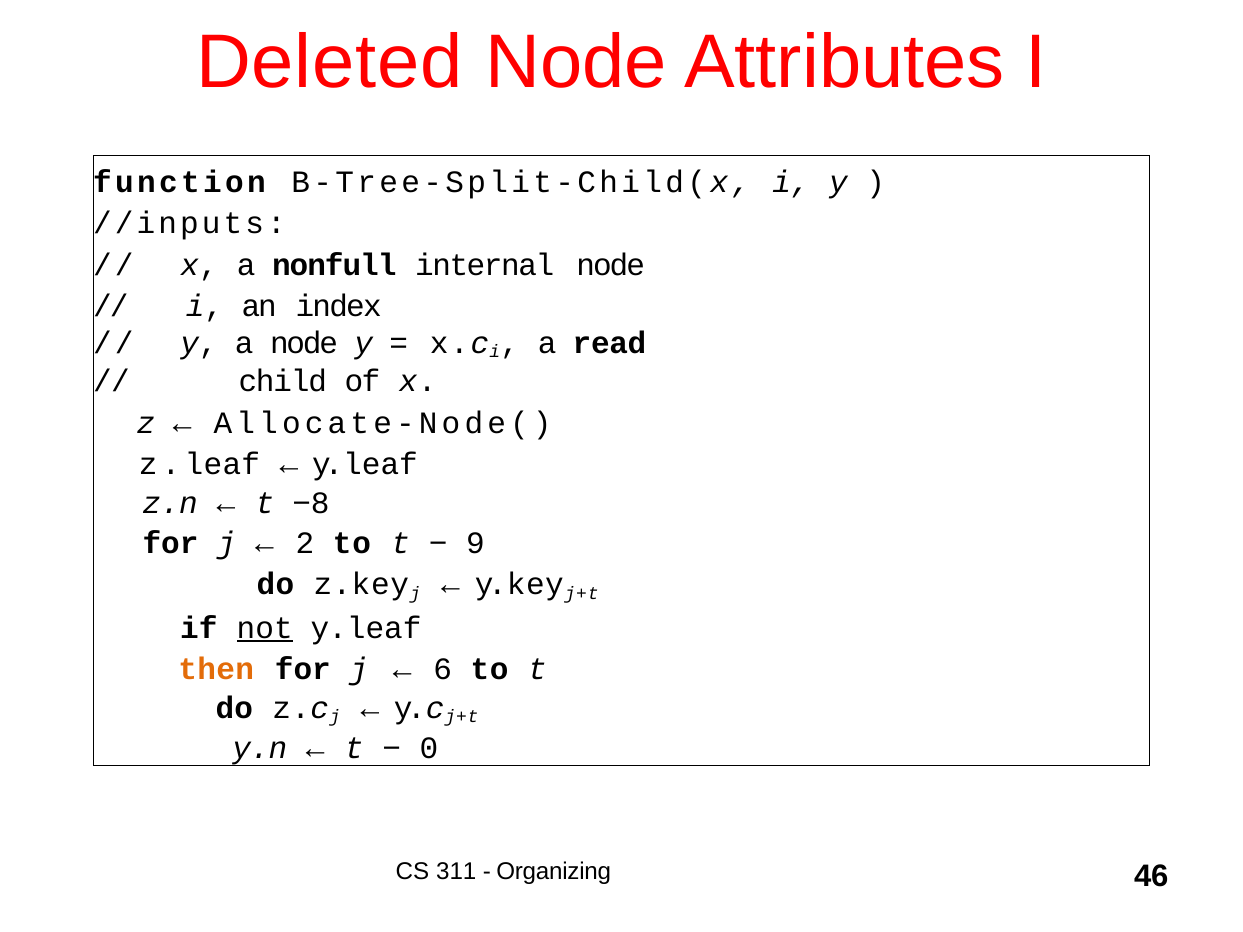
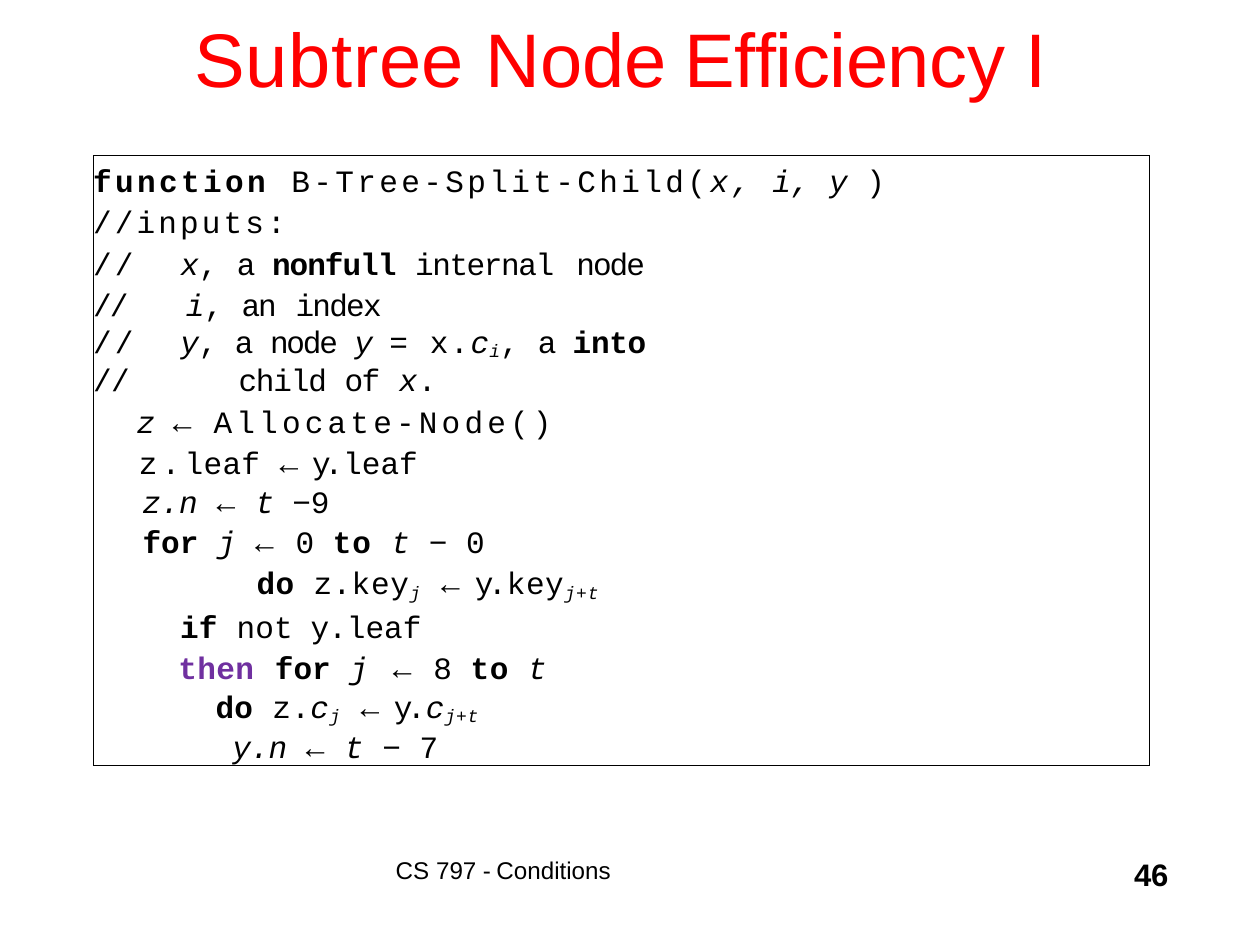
Deleted: Deleted -> Subtree (329, 62)
Attributes: Attributes -> Efficiency (845, 62)
read: read -> into (610, 344)
−8: −8 -> −9 (311, 504)
2: 2 -> 0 (305, 543)
9: 9 -> 0 (475, 543)
not underline: present -> none (265, 628)
then colour: orange -> purple (216, 669)
6: 6 -> 8 (443, 669)
0: 0 -> 7 (429, 749)
311: 311 -> 797 (456, 872)
Organizing: Organizing -> Conditions (554, 872)
